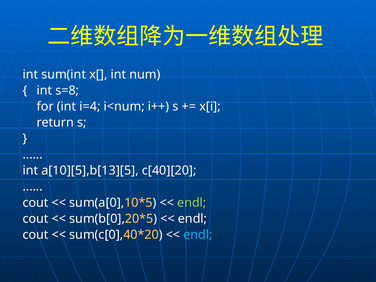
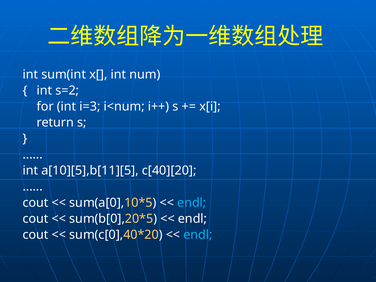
s=8: s=8 -> s=2 (67, 90)
i=4: i=4 -> i=3 (90, 106)
a[10][5],b[13][5: a[10][5],b[13][5 -> a[10][5],b[11][5 (90, 171)
endl colour: light green -> light blue (192, 203)
